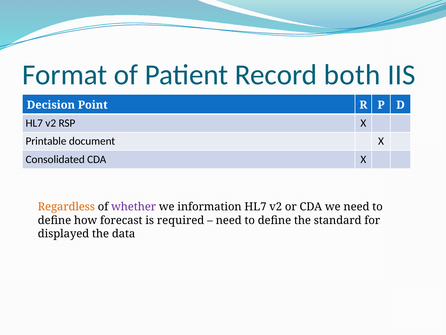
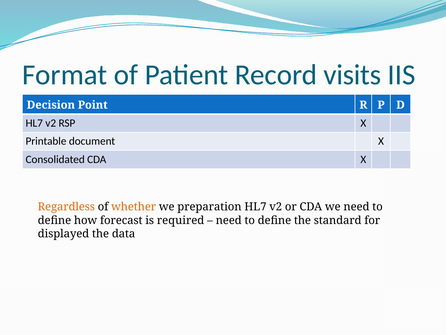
both: both -> visits (352, 75)
whether colour: purple -> orange (134, 207)
information: information -> preparation (209, 207)
